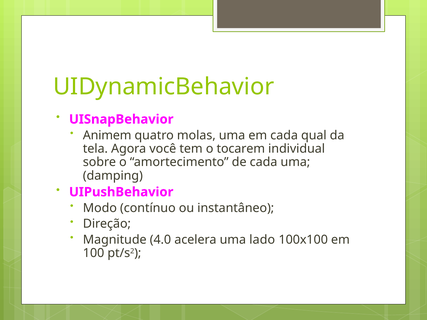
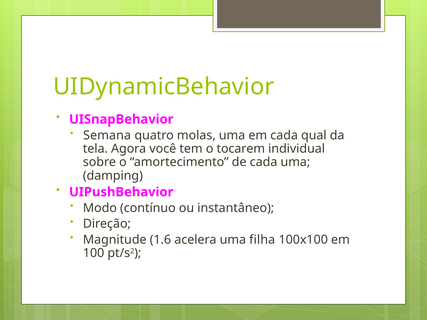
Animem: Animem -> Semana (107, 135)
4.0: 4.0 -> 1.6 (160, 240)
lado: lado -> filha (262, 240)
